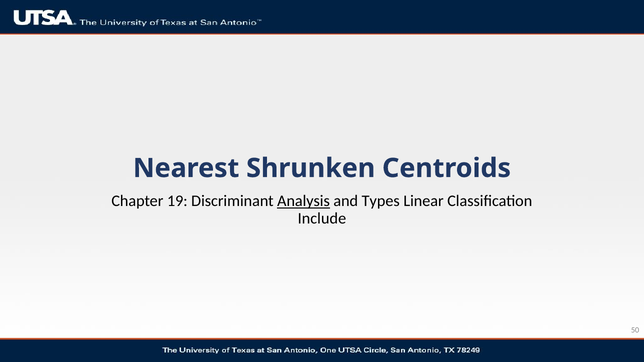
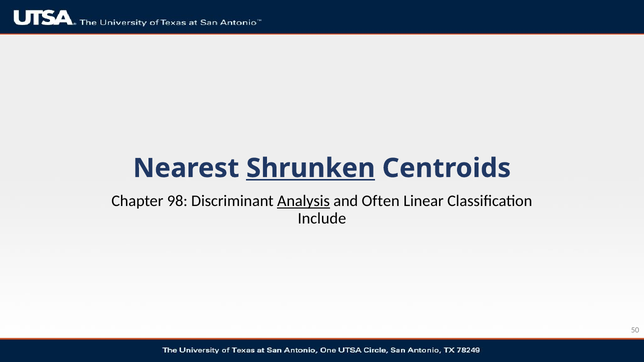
Shrunken underline: none -> present (311, 168)
19: 19 -> 98 (177, 201)
Types: Types -> Often (381, 201)
